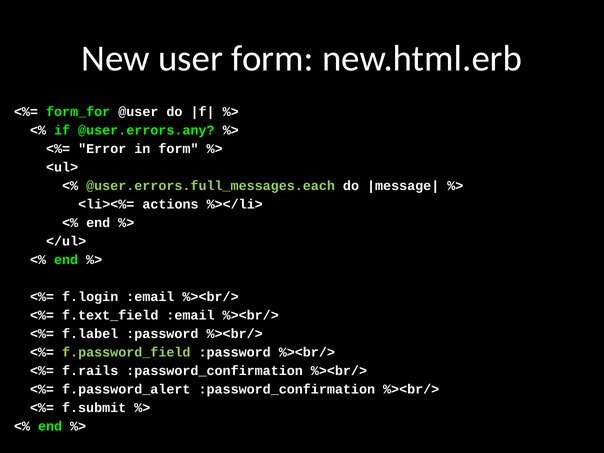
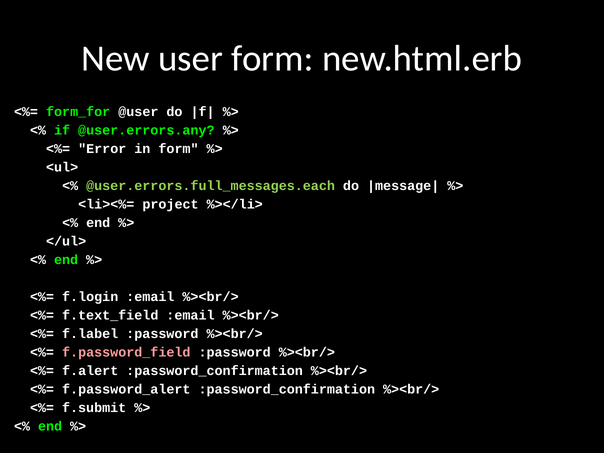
actions: actions -> project (171, 204)
f.password_field colour: light green -> pink (126, 352)
f.rails: f.rails -> f.alert (90, 371)
